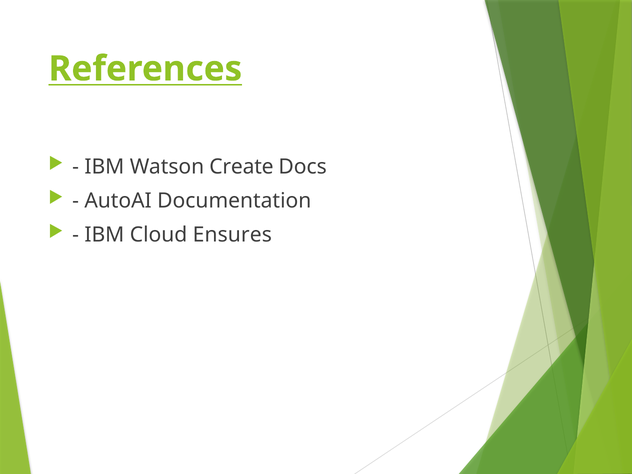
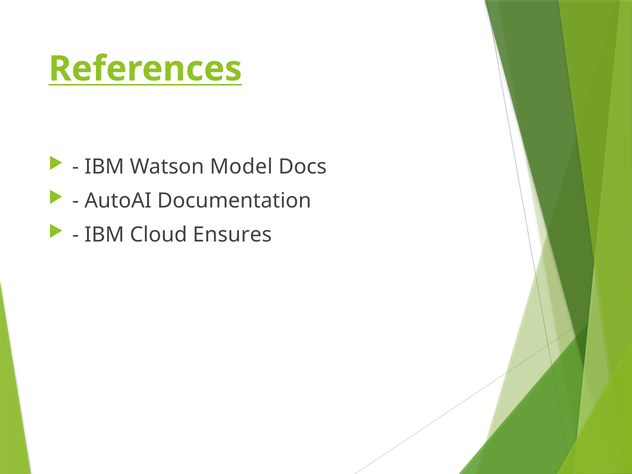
Create: Create -> Model (241, 167)
